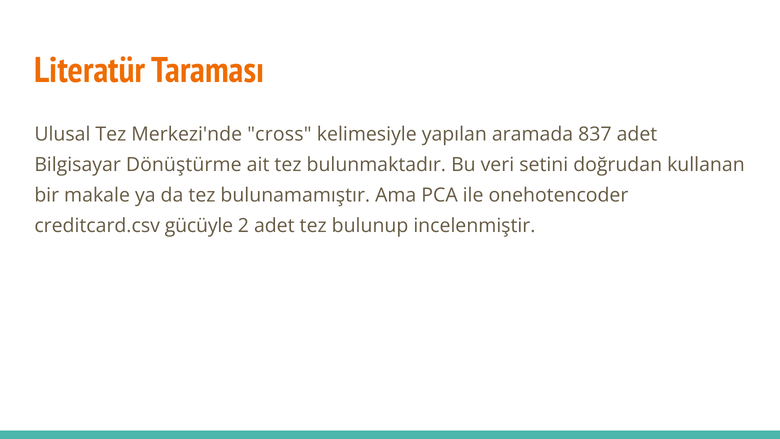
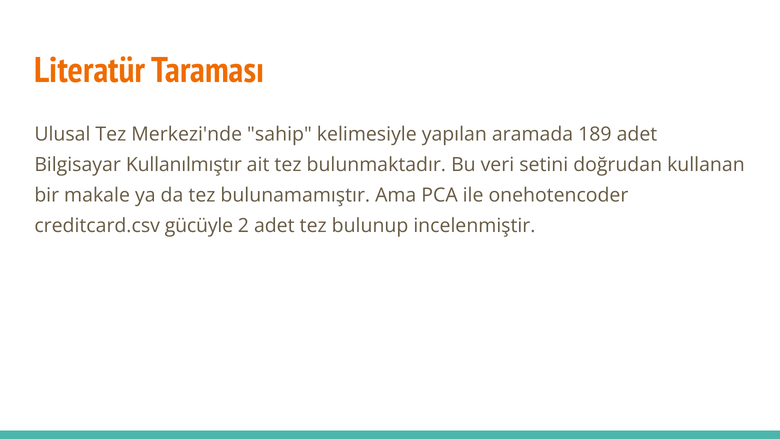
cross: cross -> sahip (279, 134)
837: 837 -> 189 (595, 134)
Dönüştürme: Dönüştürme -> Kullanılmıştır (184, 165)
